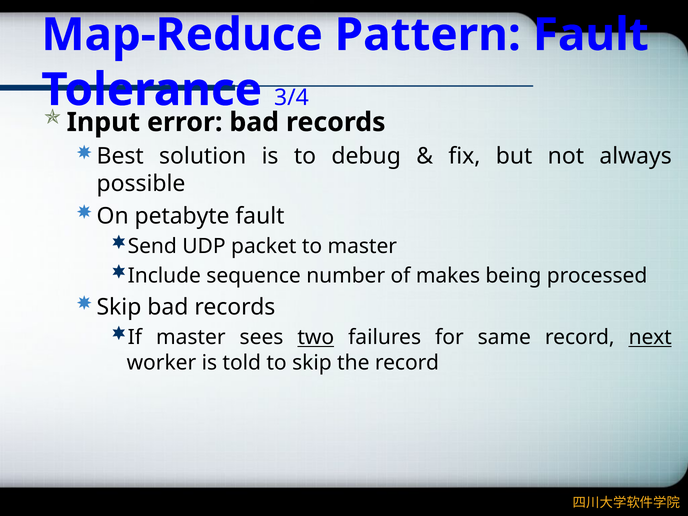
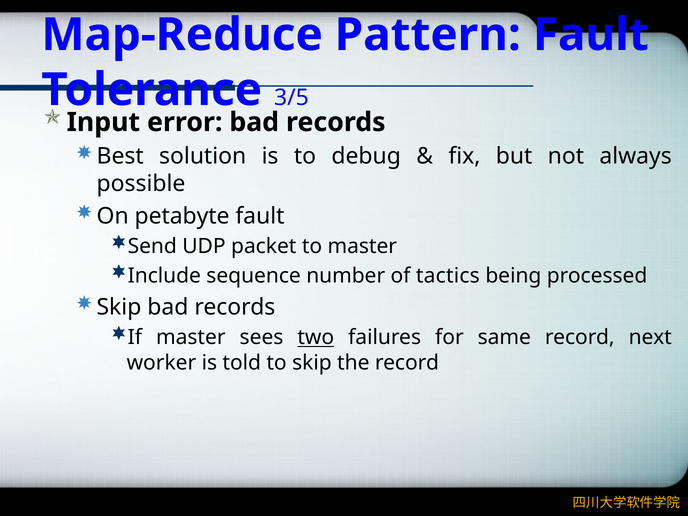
3/4: 3/4 -> 3/5 (291, 97)
makes: makes -> tactics (448, 276)
next underline: present -> none (650, 337)
